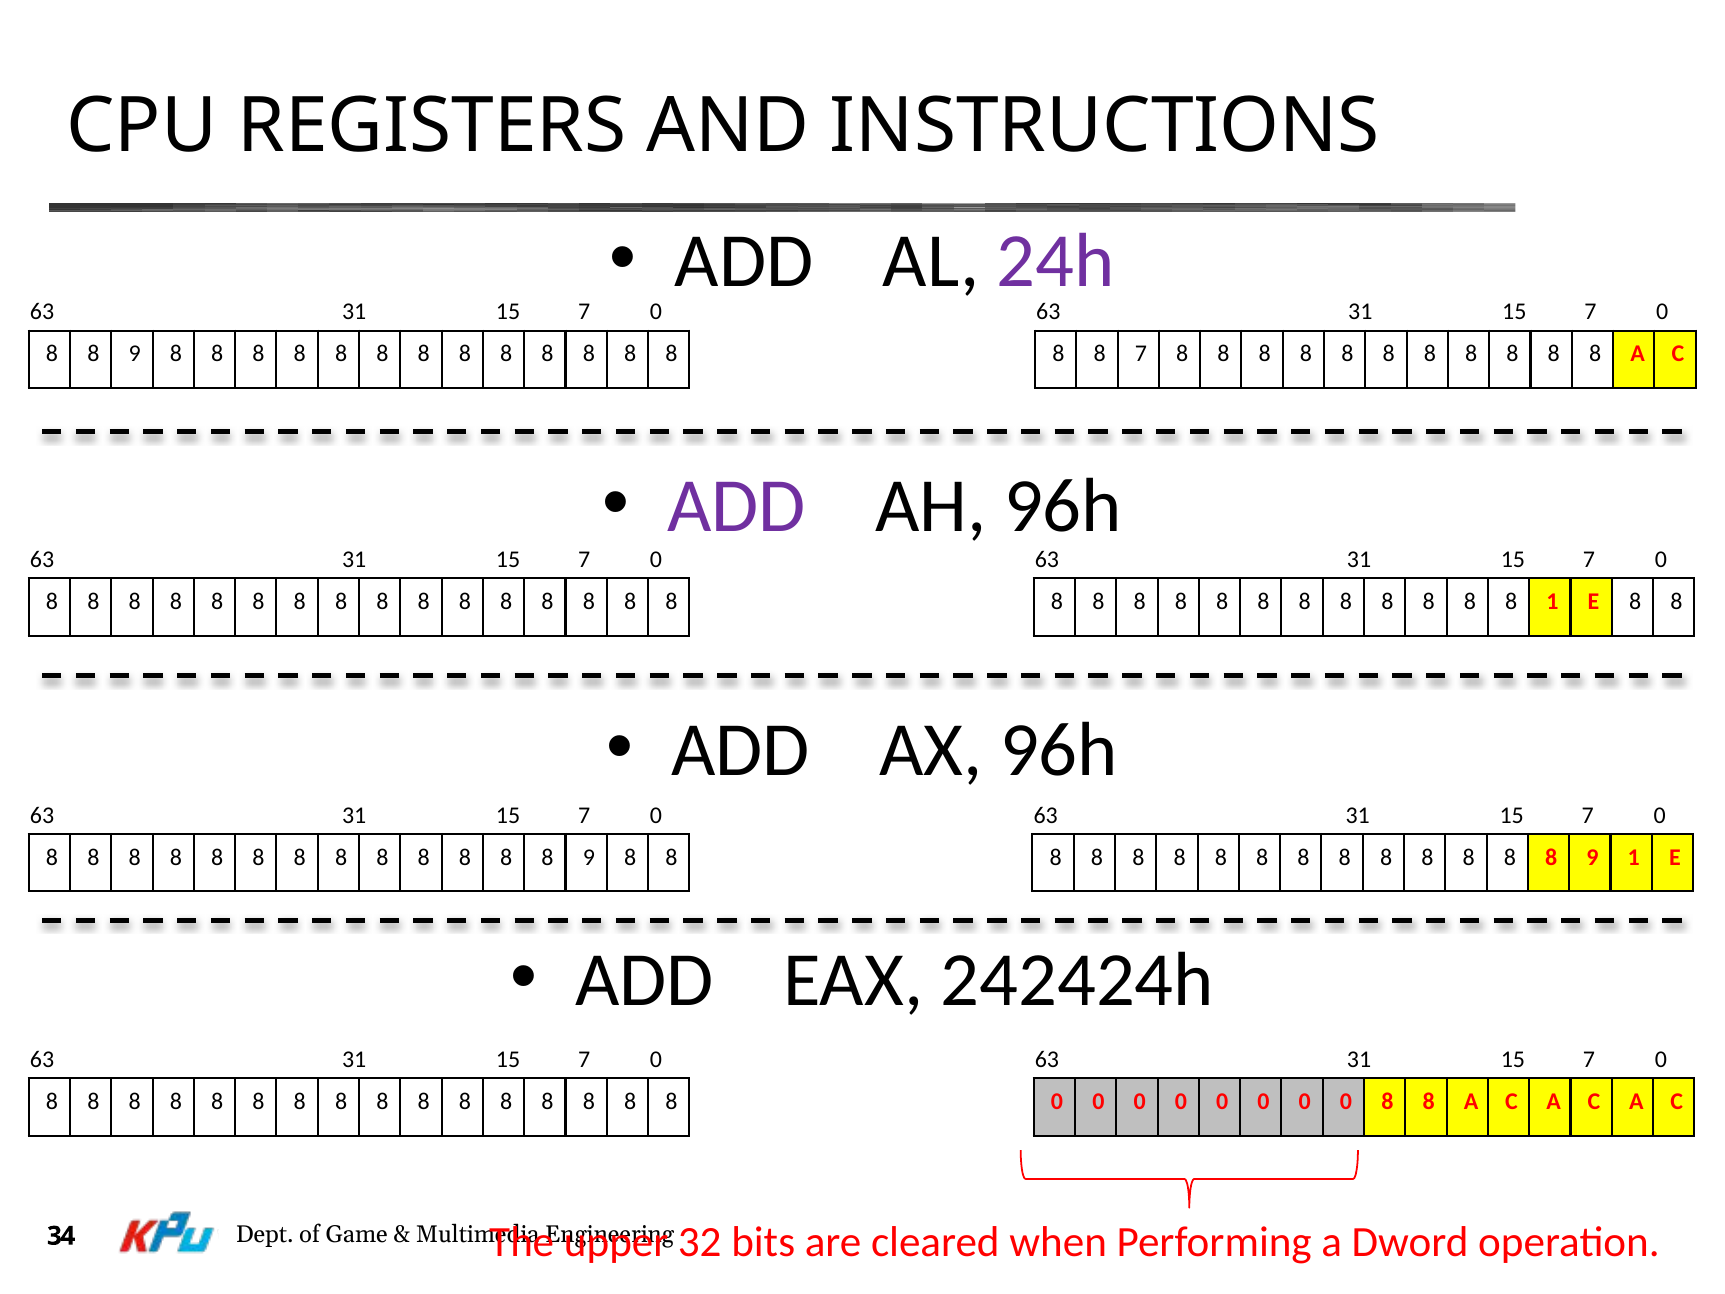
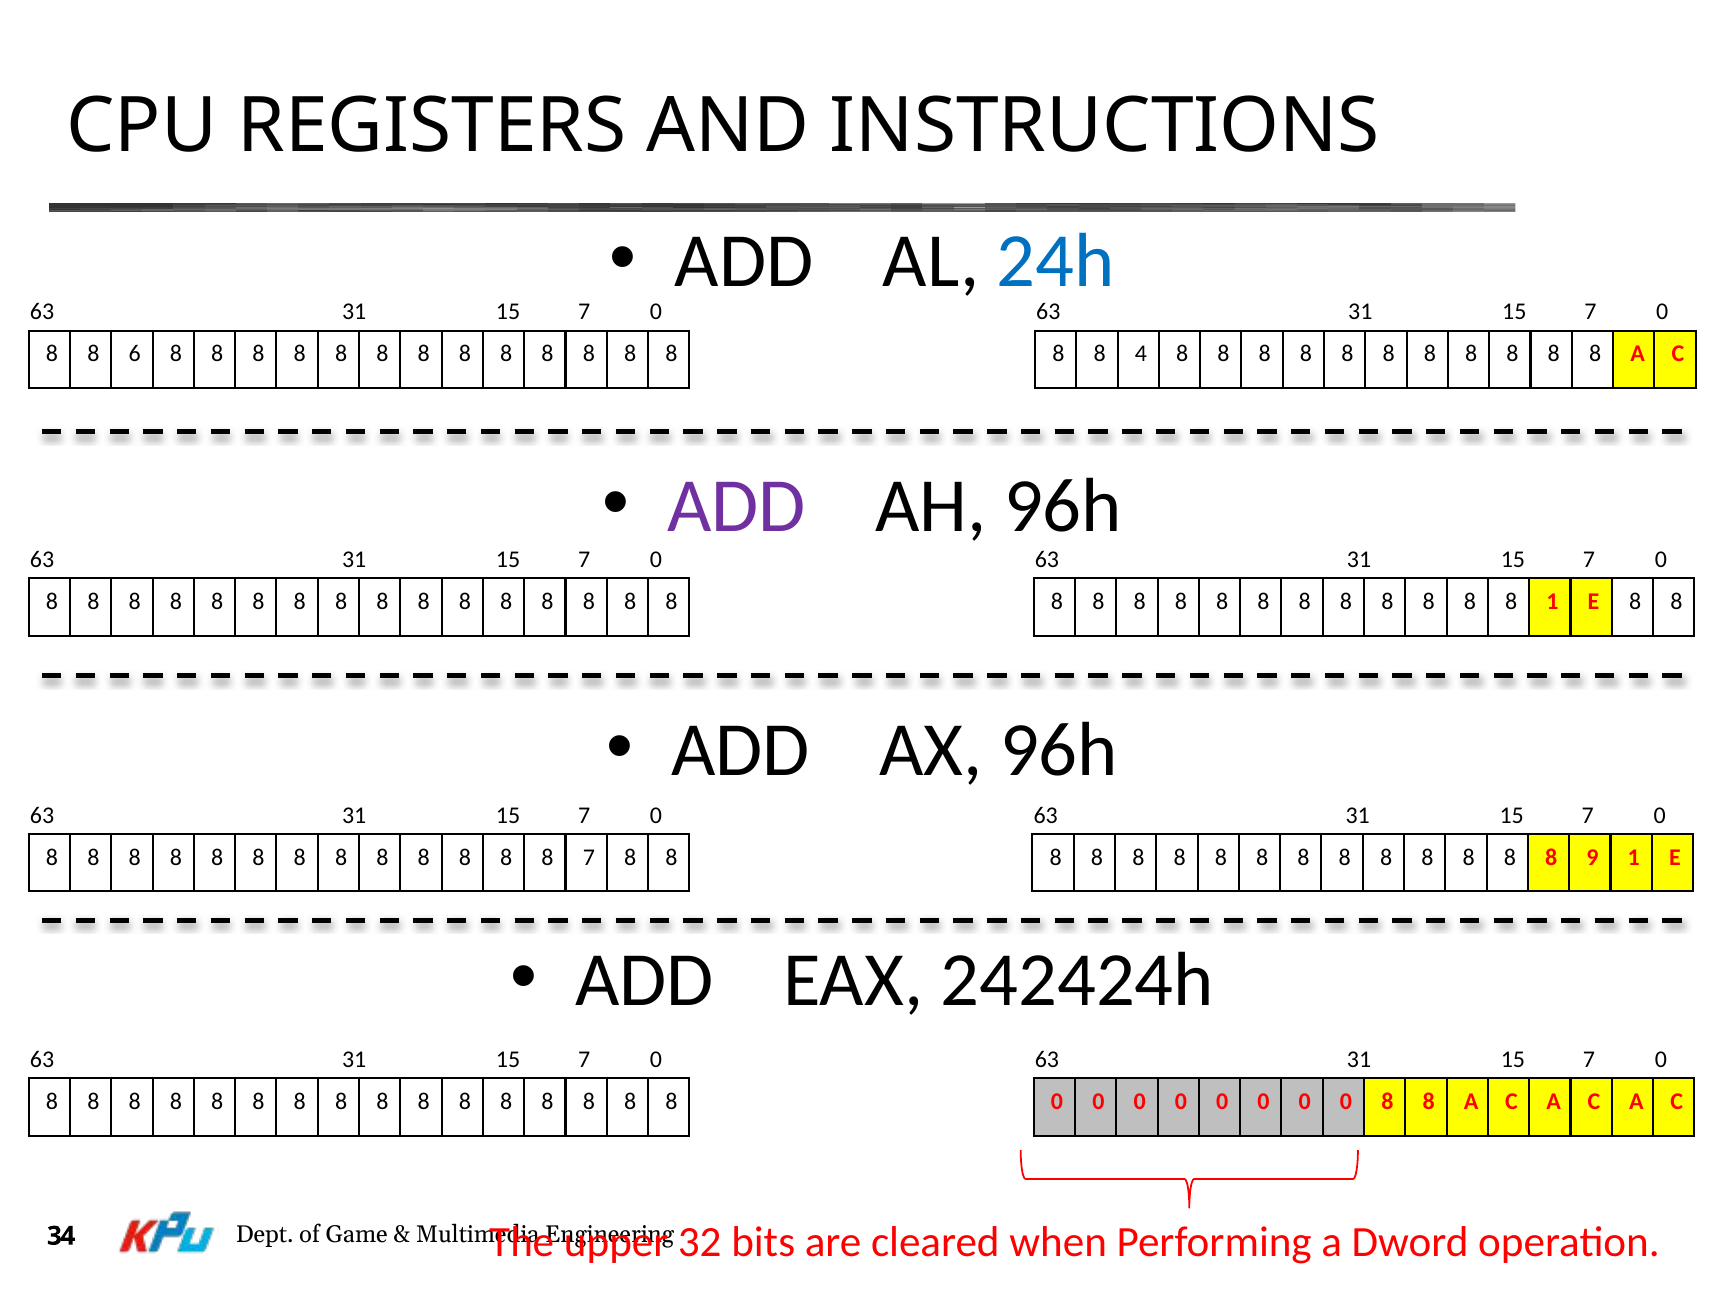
24h colour: purple -> blue (1056, 261)
9: 9 -> 6 (135, 354)
8 7: 7 -> 4 (1141, 354)
9: 9 -> 7 (589, 857)
